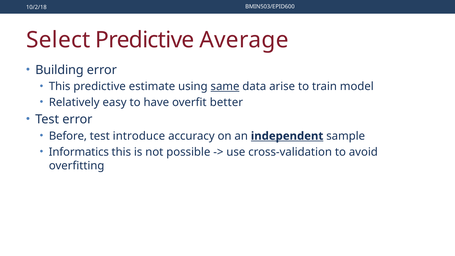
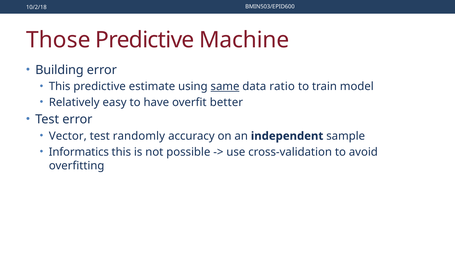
Select: Select -> Those (58, 40)
Average: Average -> Machine (244, 40)
arise: arise -> ratio (282, 86)
Before: Before -> Vector (68, 136)
introduce: introduce -> randomly (139, 136)
independent underline: present -> none (287, 136)
